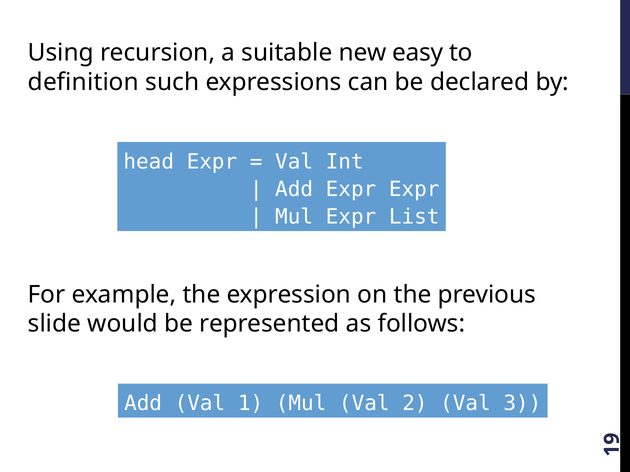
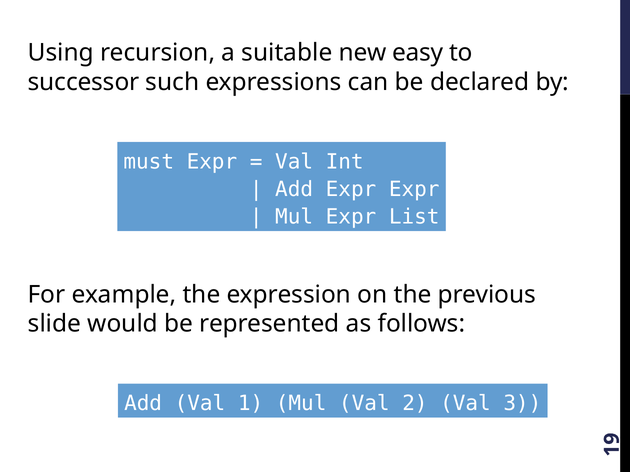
definition: definition -> successor (84, 82)
head: head -> must (149, 162)
